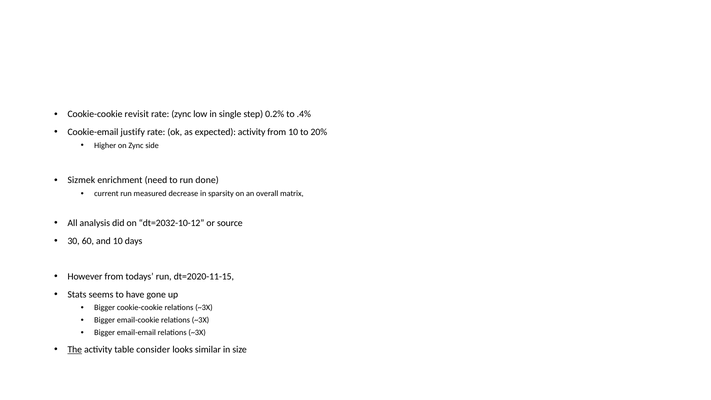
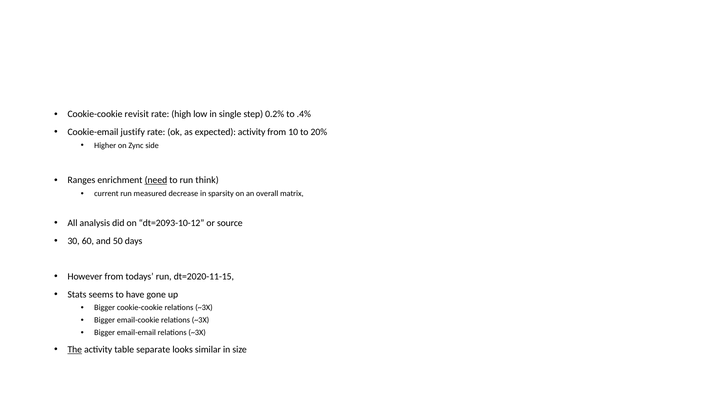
rate zync: zync -> high (181, 114)
Sizmek: Sizmek -> Ranges (81, 180)
need underline: none -> present (156, 180)
done: done -> think (207, 180)
dt=2032-10-12: dt=2032-10-12 -> dt=2093-10-12 (172, 223)
and 10: 10 -> 50 (118, 241)
consider: consider -> separate (153, 350)
